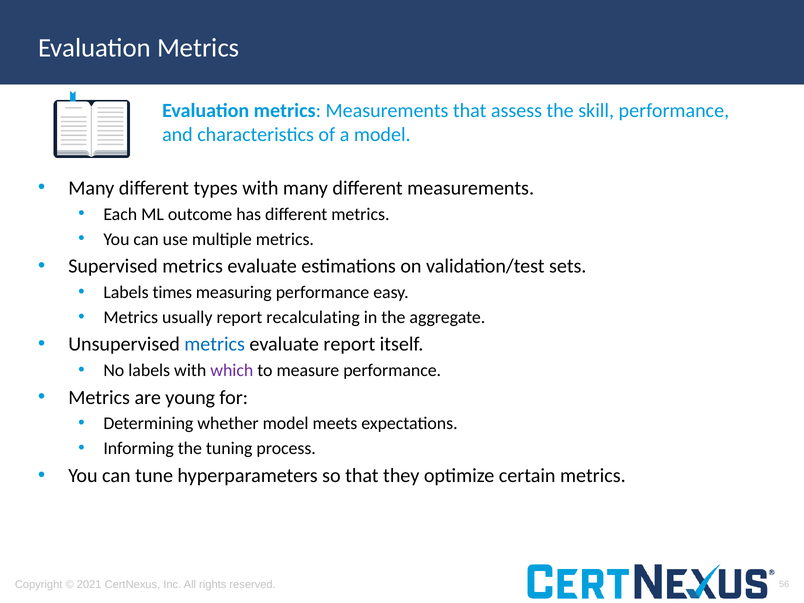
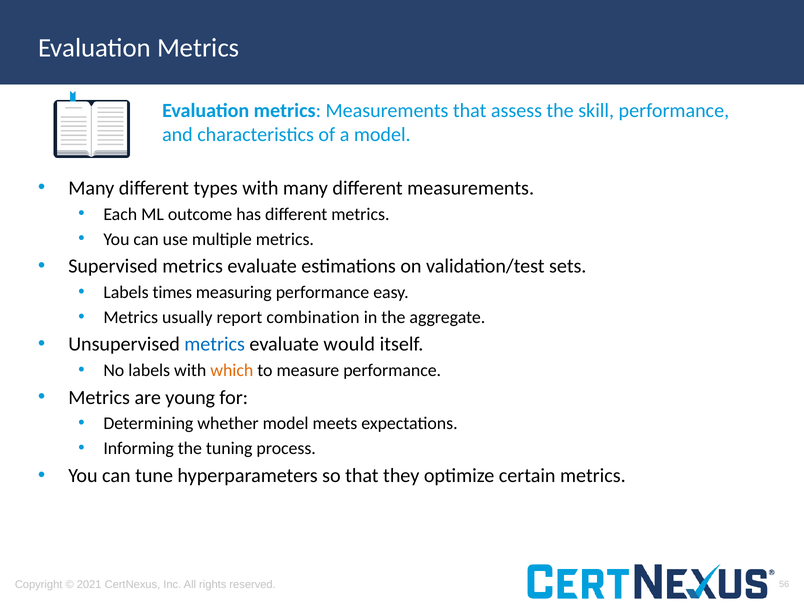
recalculating: recalculating -> combination (313, 317)
evaluate report: report -> would (349, 344)
which colour: purple -> orange (232, 370)
